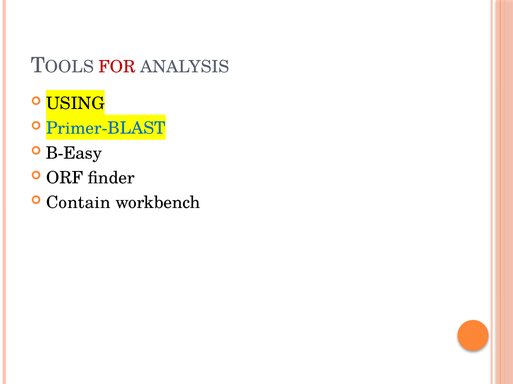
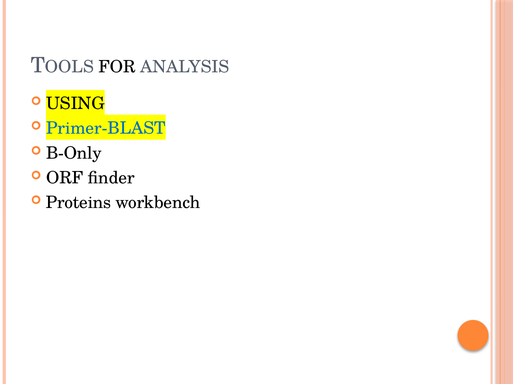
FOR colour: red -> black (117, 67)
B-Easy: B-Easy -> B-Only (74, 153)
Contain: Contain -> Proteins (78, 203)
